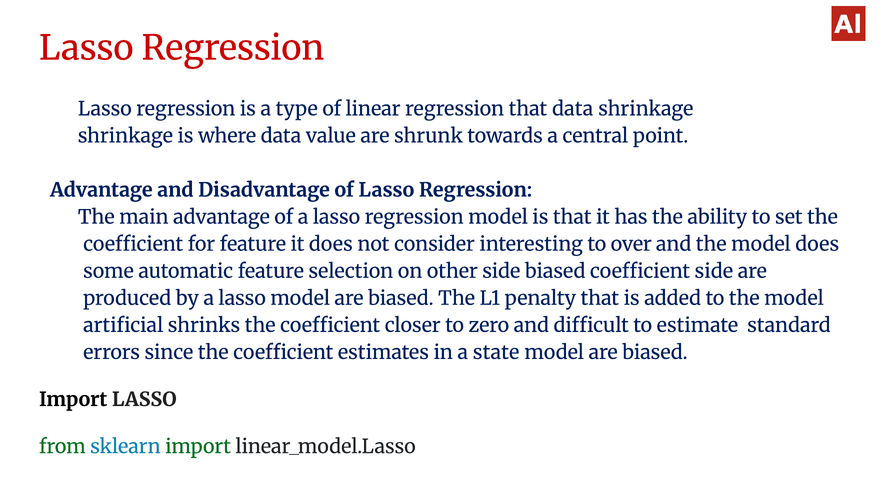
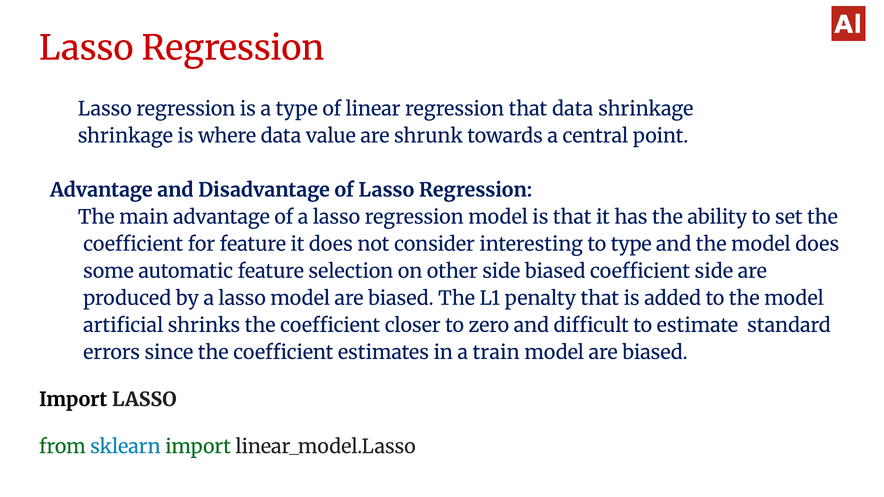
to over: over -> type (631, 244)
state: state -> train (496, 353)
